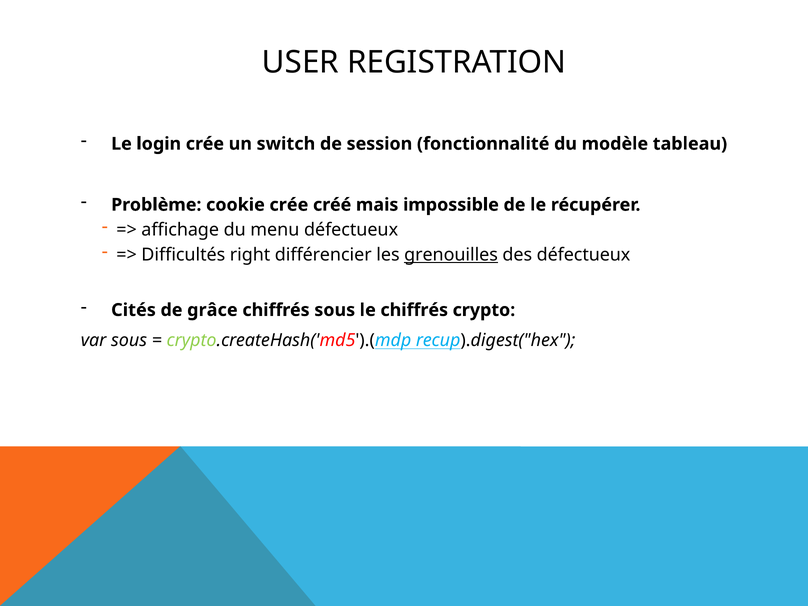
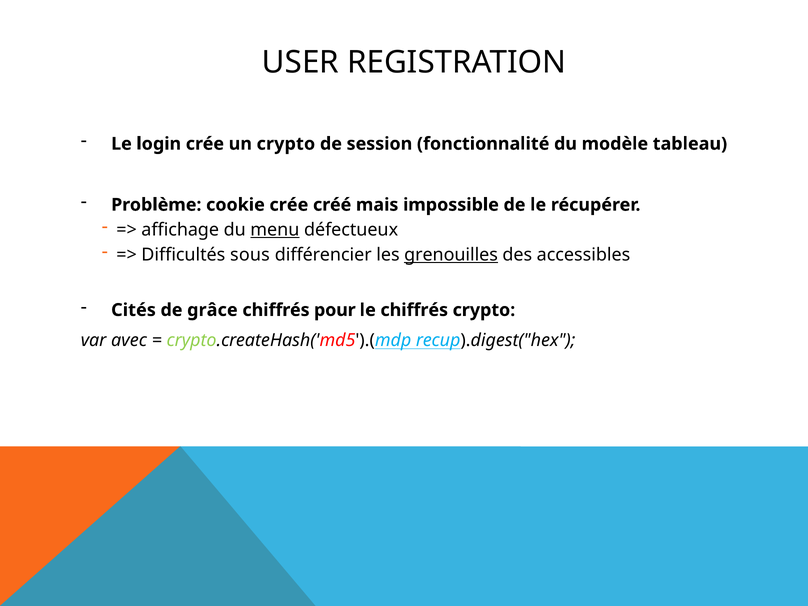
un switch: switch -> crypto (286, 144)
menu underline: none -> present (275, 230)
right: right -> sous (250, 255)
des défectueux: défectueux -> accessibles (583, 255)
chiffrés sous: sous -> pour (335, 310)
var sous: sous -> avec (129, 341)
